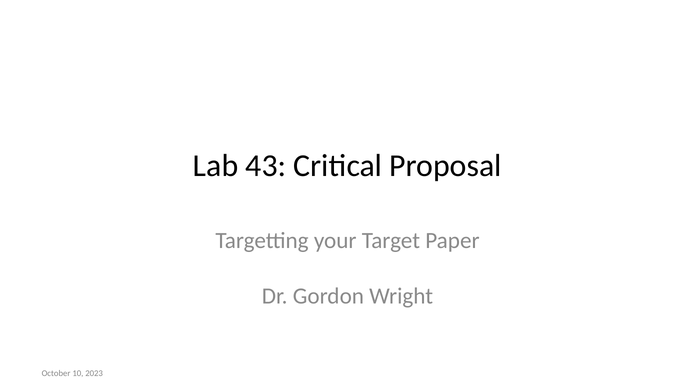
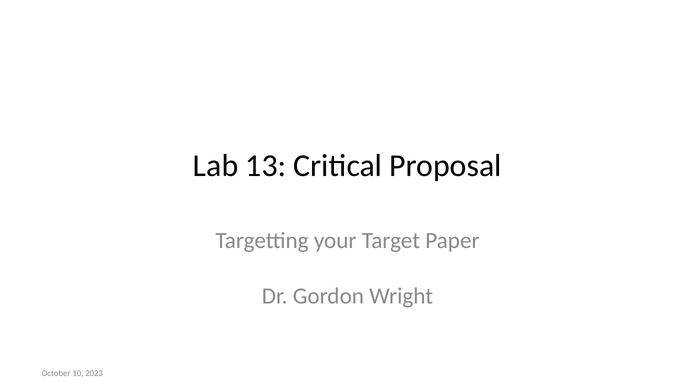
43: 43 -> 13 (266, 166)
